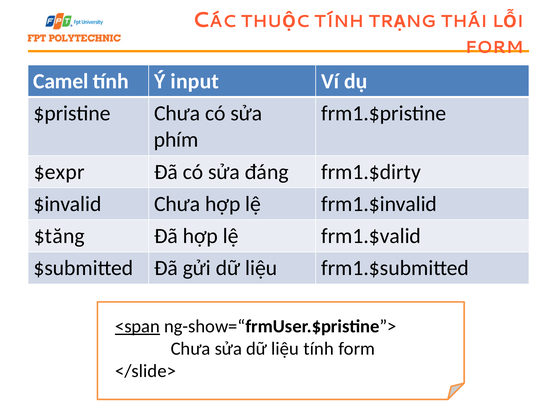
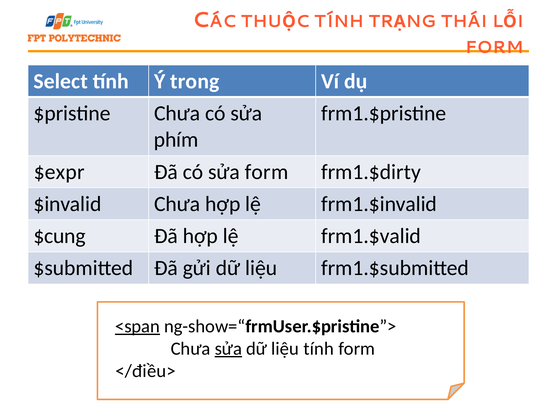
Camel: Camel -> Select (61, 81)
input: input -> trong (195, 81)
sửa đáng: đáng -> form (267, 172)
$tăng: $tăng -> $cung (60, 236)
sửa underline: none -> present (228, 348)
</slide>: </slide> -> </điều> (145, 371)
